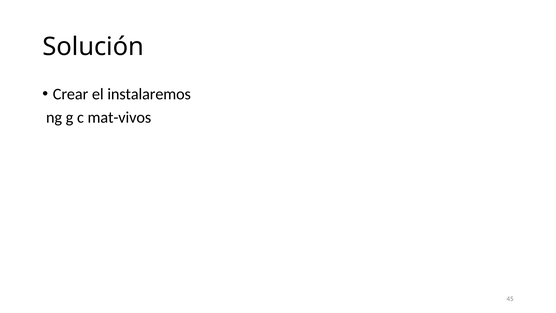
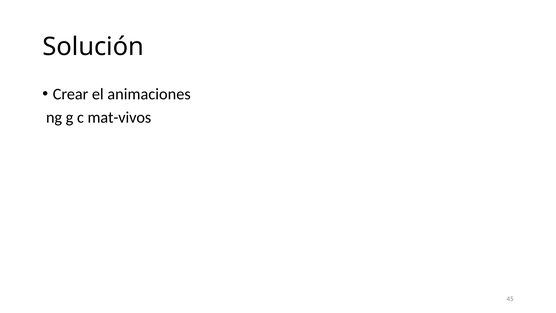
instalaremos: instalaremos -> animaciones (149, 94)
